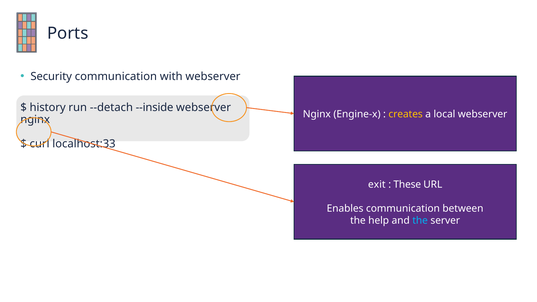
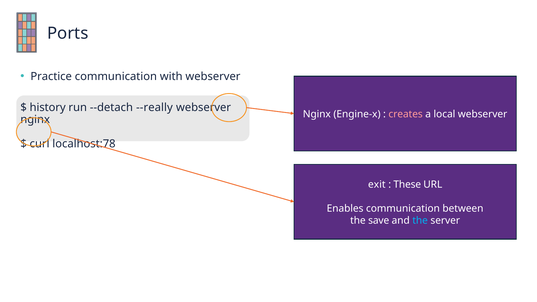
Security: Security -> Practice (51, 76)
--inside: --inside -> --really (154, 107)
creates colour: yellow -> pink (406, 114)
localhost:33: localhost:33 -> localhost:78 (84, 144)
help: help -> save (379, 221)
